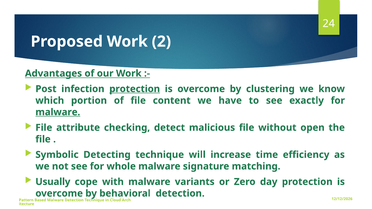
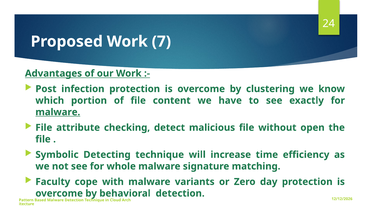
2: 2 -> 7 (161, 42)
protection underline: present -> none (135, 89)
Usually: Usually -> Faculty (53, 182)
